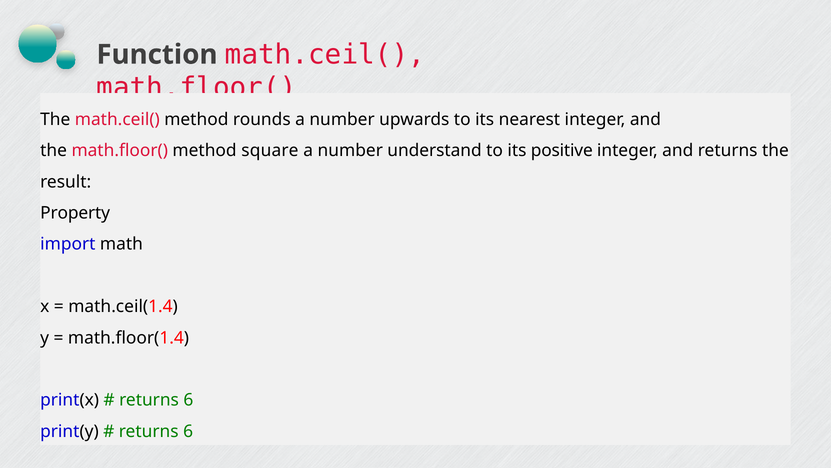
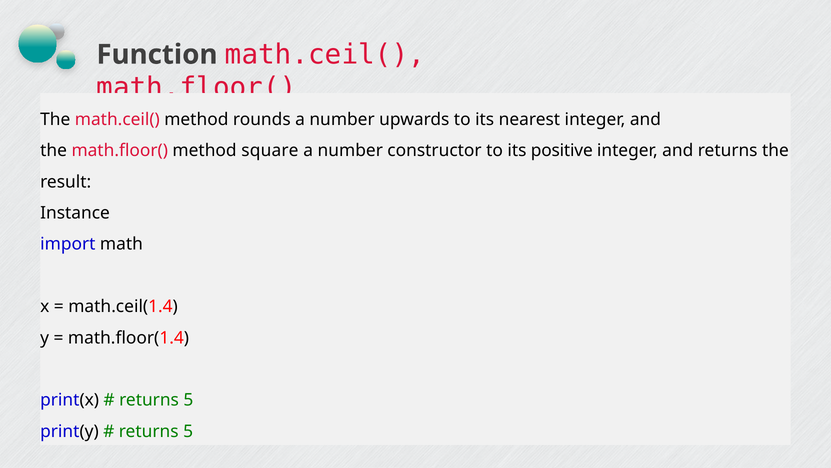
understand: understand -> constructor (435, 150)
Property: Property -> Instance (75, 213)
6: 6 -> 5 (188, 400)
6: 6 -> 5 (188, 431)
